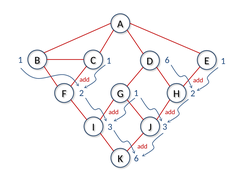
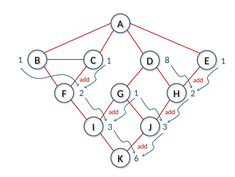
1 6: 6 -> 8 (167, 60)
